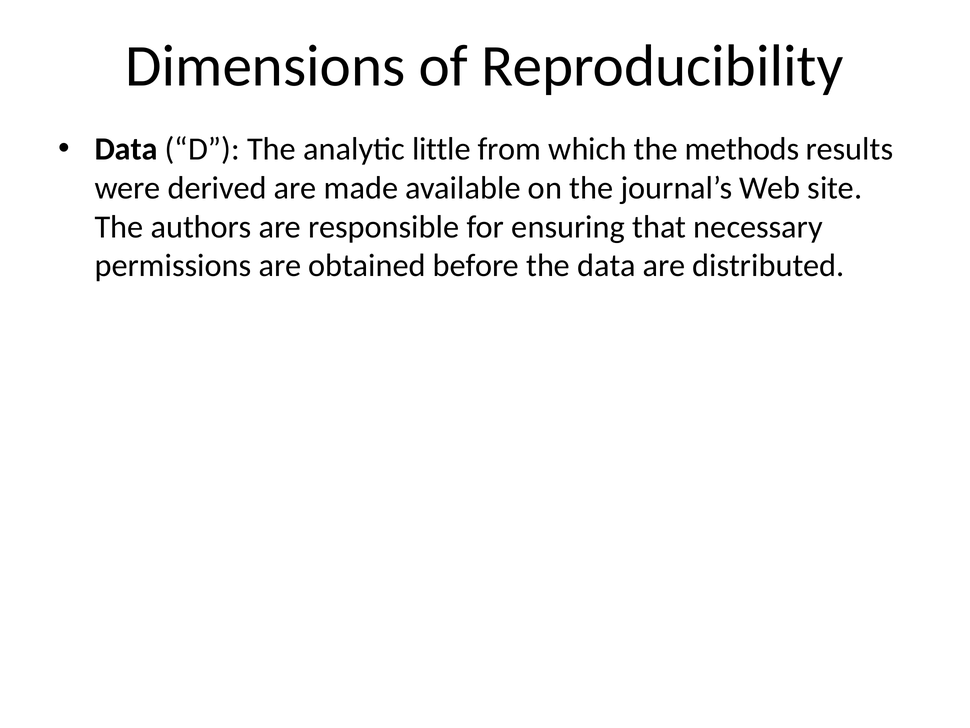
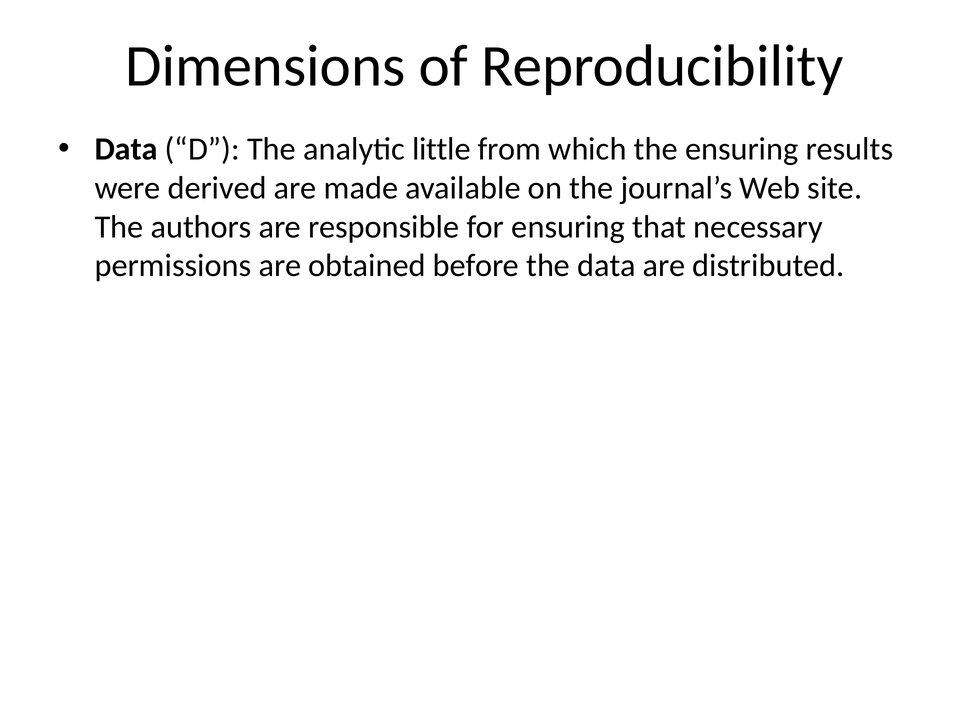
the methods: methods -> ensuring (742, 149)
